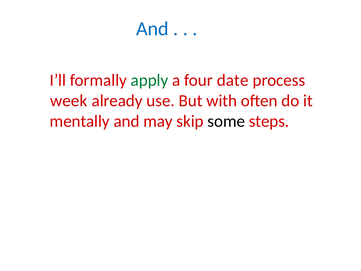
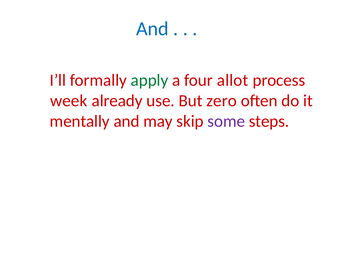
date: date -> allot (233, 80)
with: with -> zero (222, 101)
some colour: black -> purple (226, 121)
